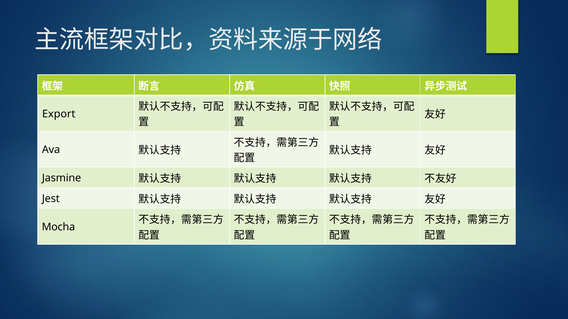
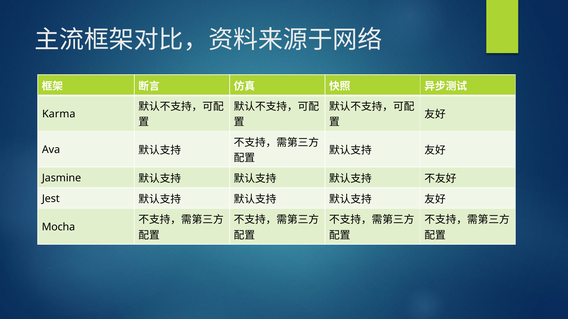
Export: Export -> Karma (59, 114)
